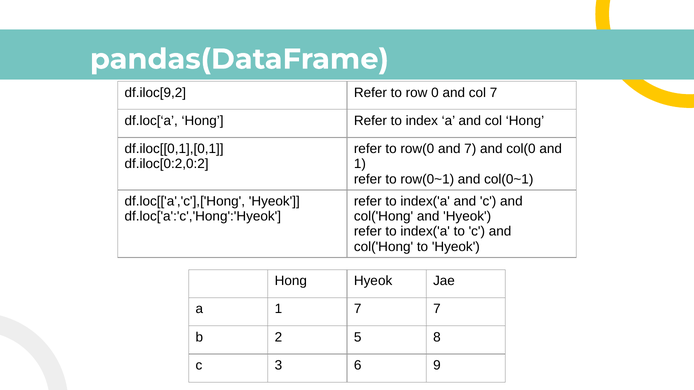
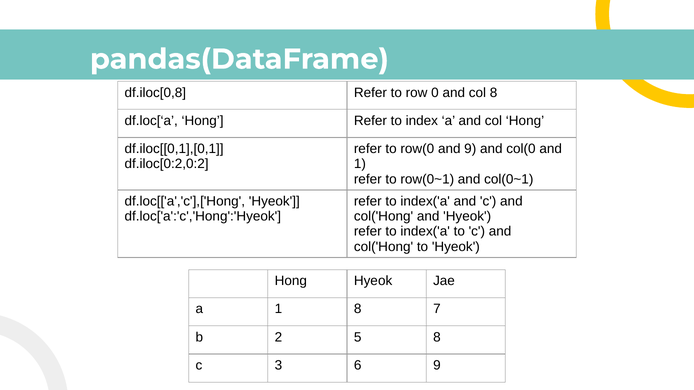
df.iloc[9,2: df.iloc[9,2 -> df.iloc[0,8 (155, 93)
col 7: 7 -> 8 (494, 93)
and 7: 7 -> 9 (470, 149)
1 7: 7 -> 8 (358, 309)
